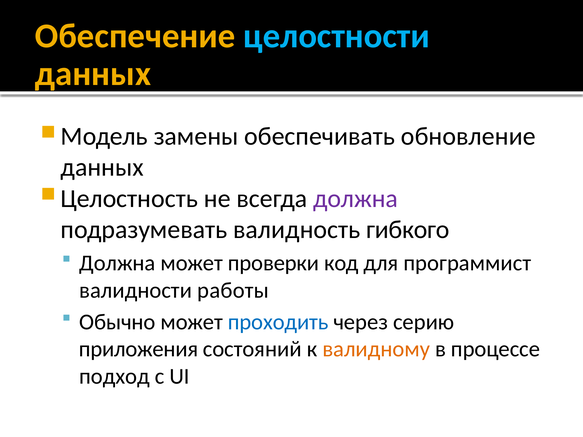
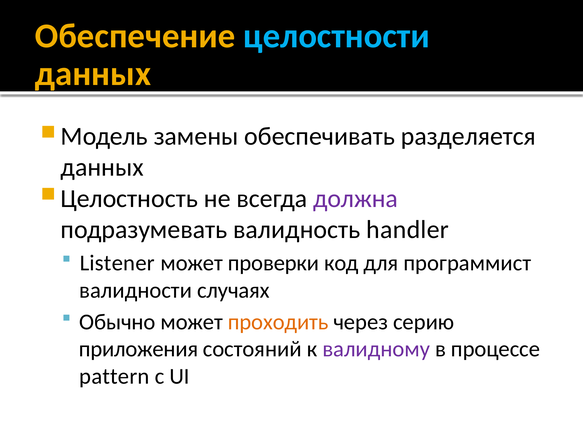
обновление: обновление -> разделяется (468, 136)
гибкого: гибкого -> handler (408, 230)
Должна: Должна -> Listener (117, 263)
работы: работы -> случаях (233, 290)
проходить colour: blue -> orange (278, 322)
валидному colour: orange -> purple (376, 349)
подход: подход -> pattern (114, 377)
